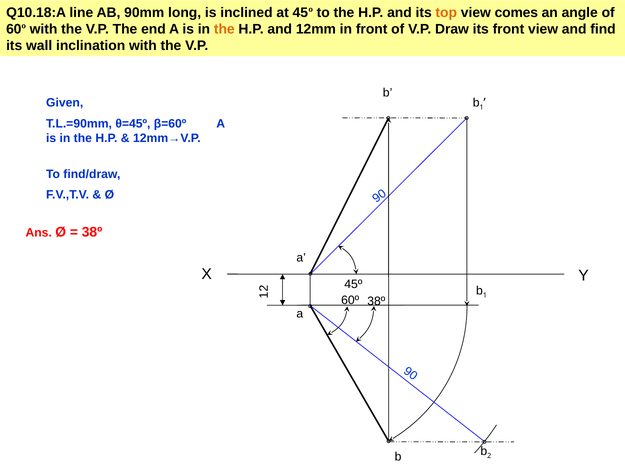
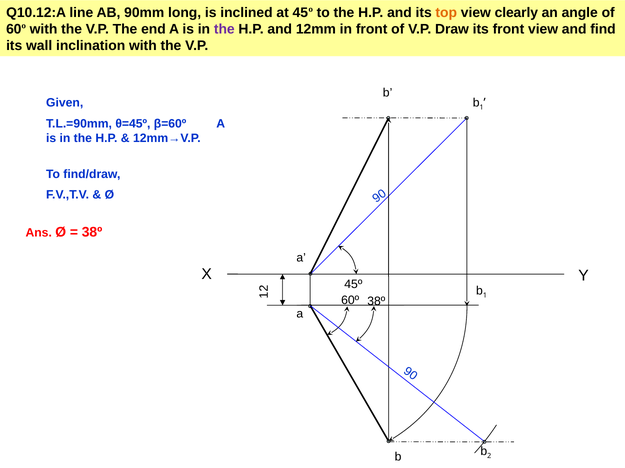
Q10.18:A: Q10.18:A -> Q10.12:A (36, 13)
comes: comes -> clearly (516, 13)
the colour: orange -> purple (224, 29)
